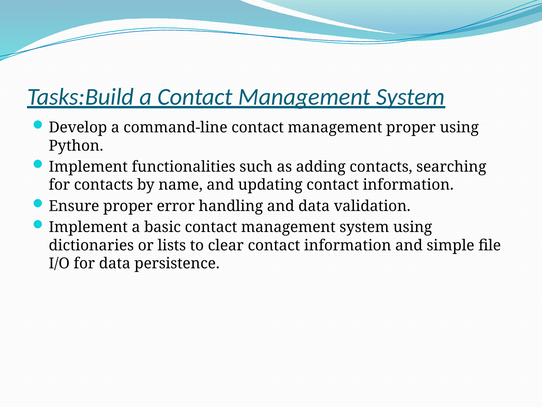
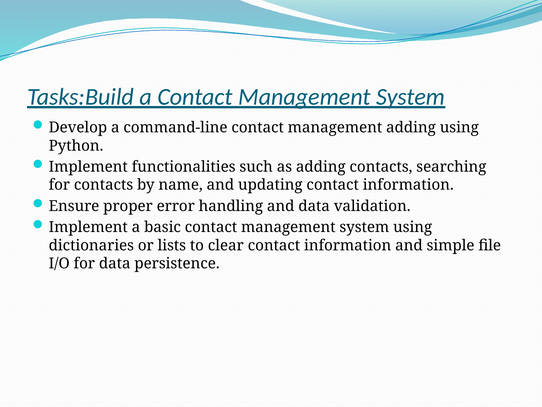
management proper: proper -> adding (411, 127)
